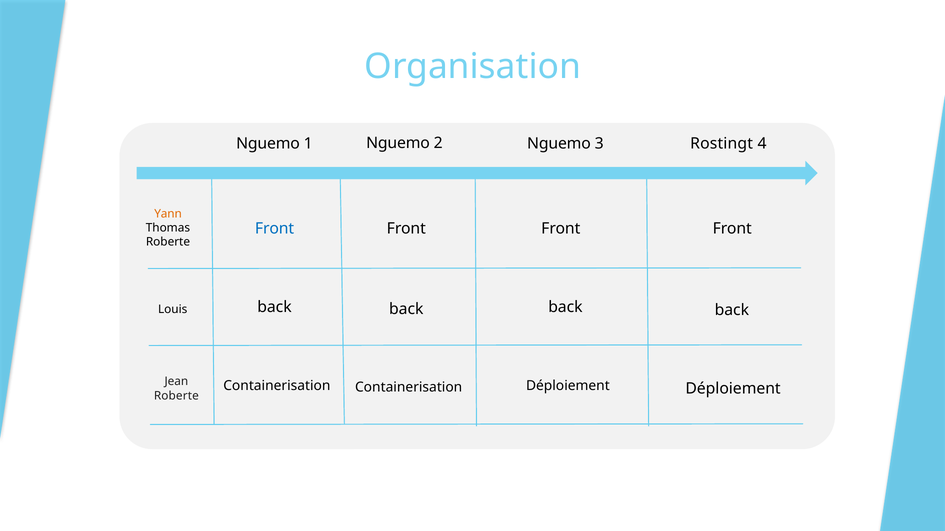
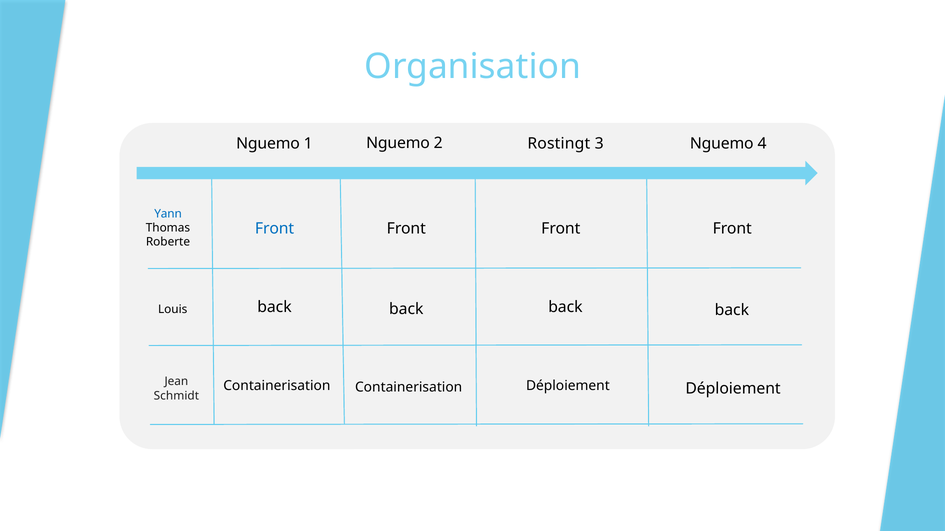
2 Nguemo: Nguemo -> Rostingt (559, 144)
3 Rostingt: Rostingt -> Nguemo (722, 144)
Yann colour: orange -> blue (168, 214)
Roberte: Roberte -> Schmidt (176, 396)
